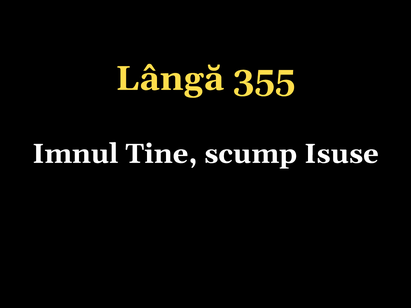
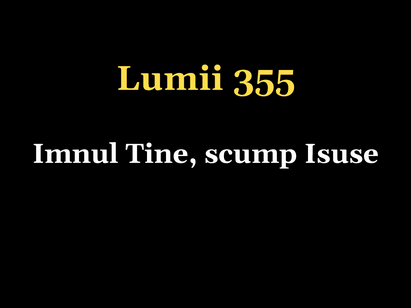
Lângă: Lângă -> Lumii (170, 79)
